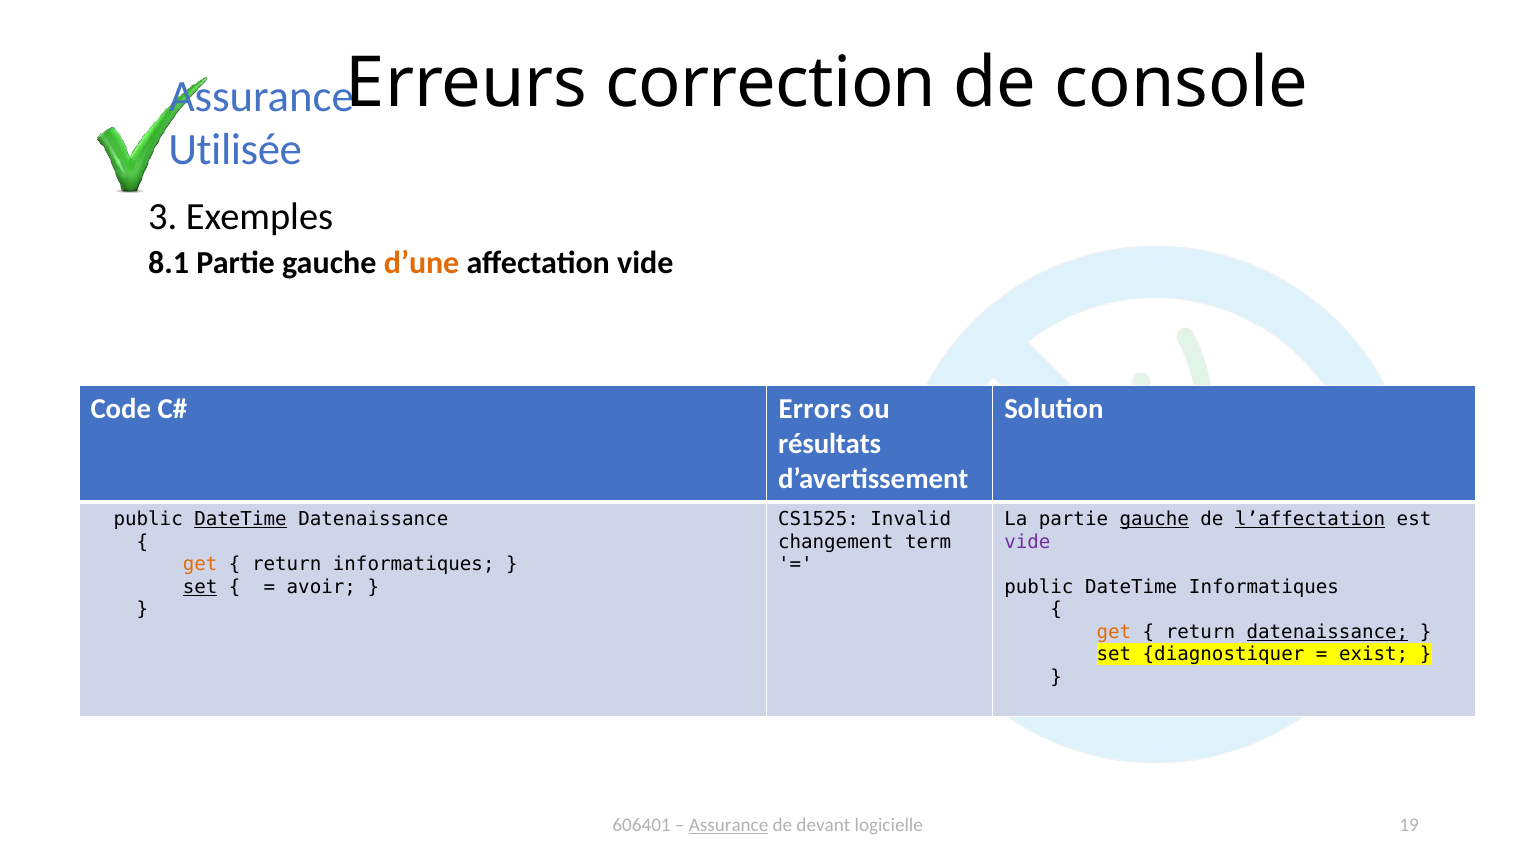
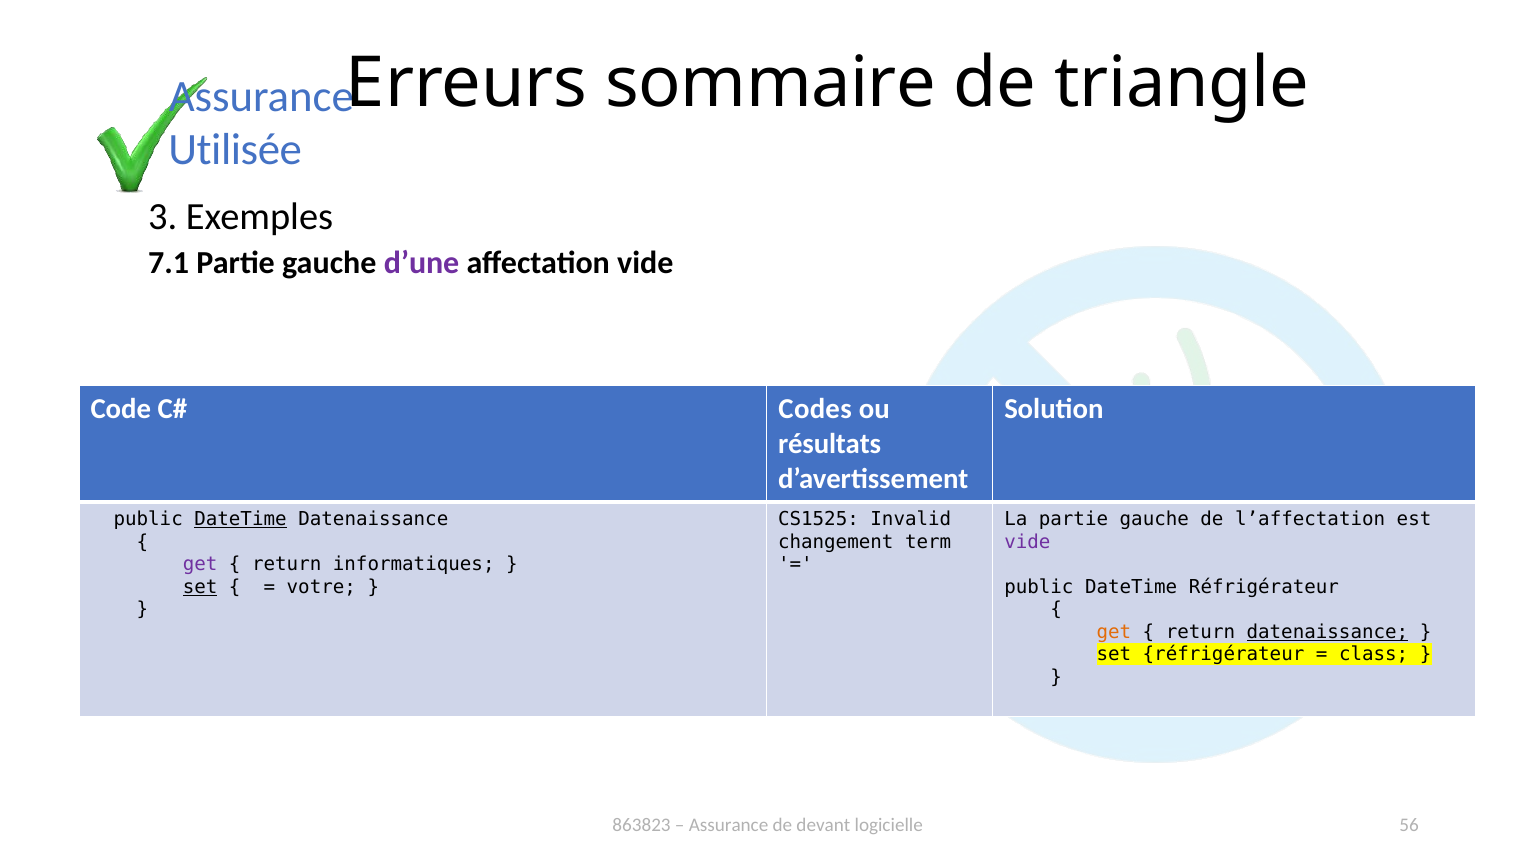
correction: correction -> sommaire (771, 83)
console: console -> triangle (1182, 83)
8.1: 8.1 -> 7.1 (169, 263)
d’une colour: orange -> purple (422, 263)
Errors: Errors -> Codes (815, 409)
gauche underline: present -> none (1154, 520)
l’affectation underline: present -> none (1310, 520)
get colour: orange -> purple (200, 565)
avoir: avoir -> votre (321, 587)
DateTime Informatiques: Informatiques -> Réfrigérateur (1264, 587)
set diagnostiquer: diagnostiquer -> réfrigérateur (1224, 655)
exist: exist -> class (1374, 655)
606401: 606401 -> 863823 (642, 825)
Assurance underline: present -> none (729, 825)
19: 19 -> 56 (1409, 825)
